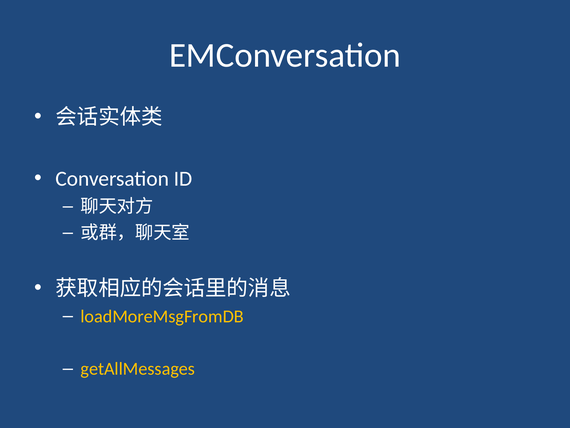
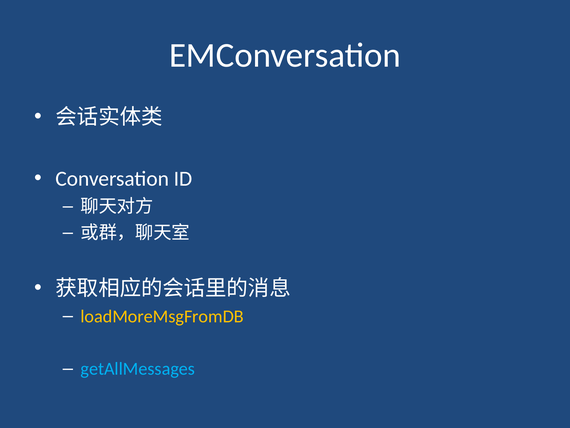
getAllMessages colour: yellow -> light blue (138, 369)
